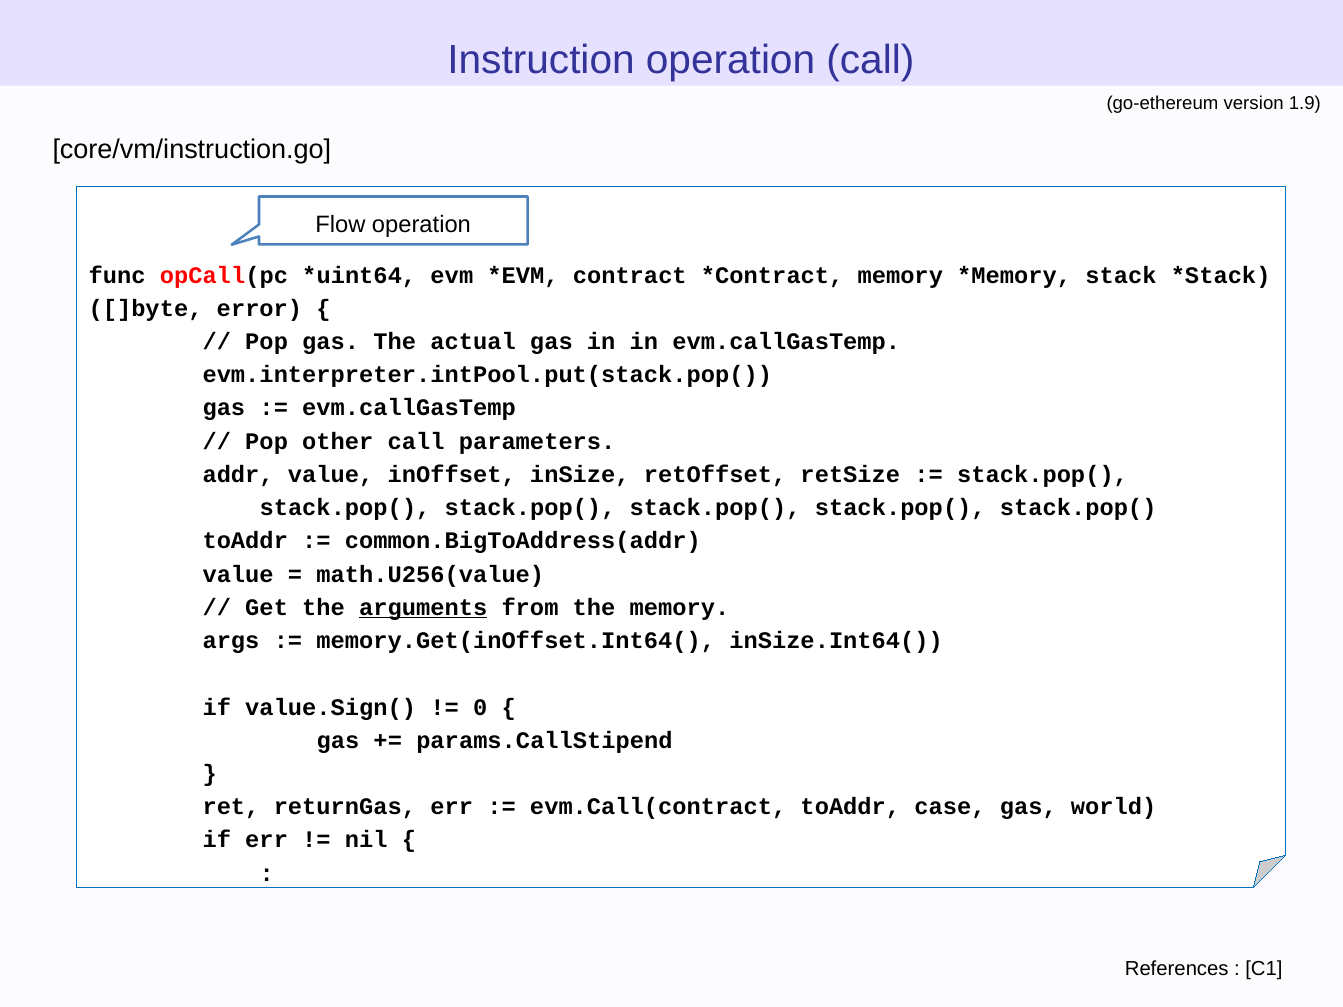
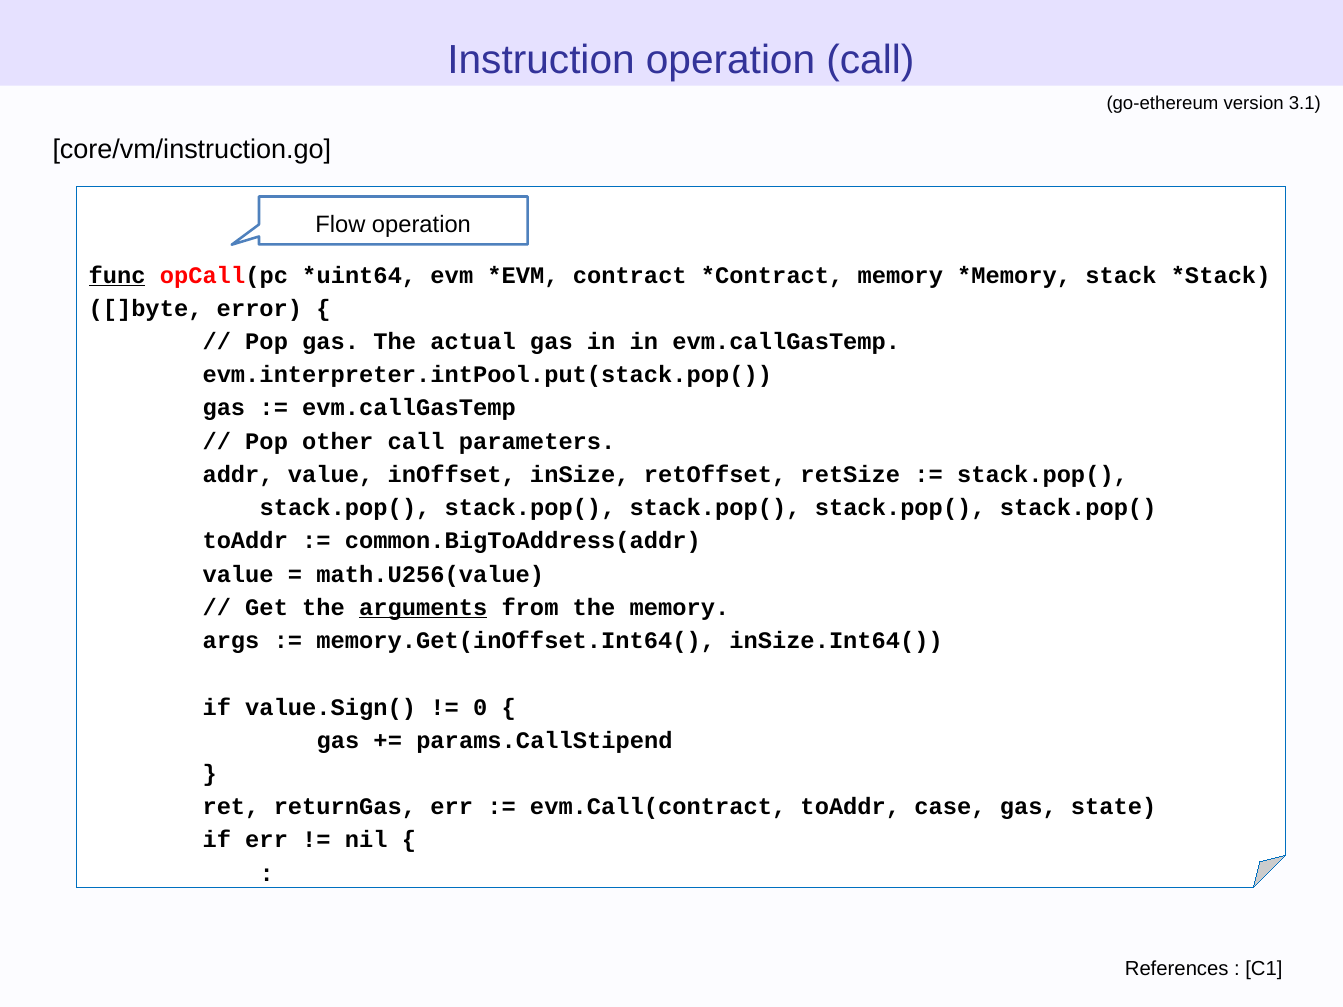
1.9: 1.9 -> 3.1 (1305, 104)
func underline: none -> present (117, 275)
world: world -> state (1114, 807)
